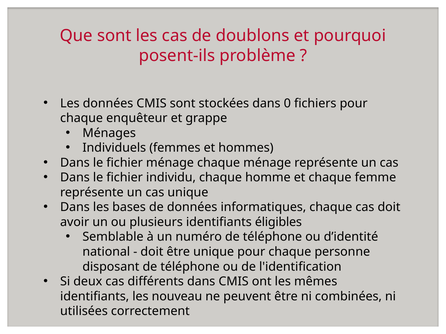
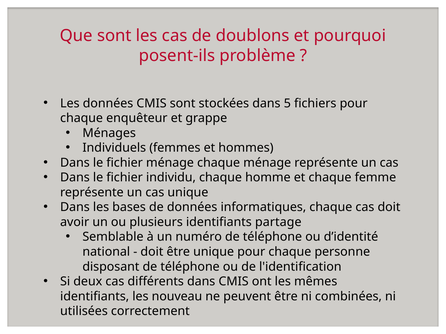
0: 0 -> 5 (287, 103)
éligibles: éligibles -> partage (278, 222)
